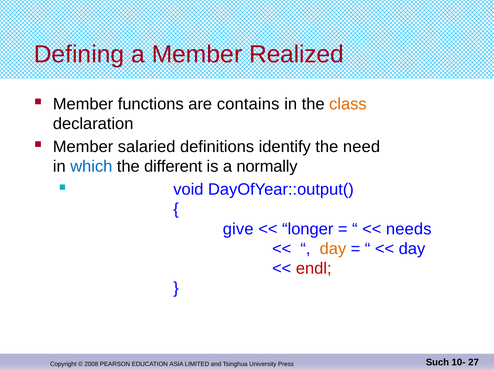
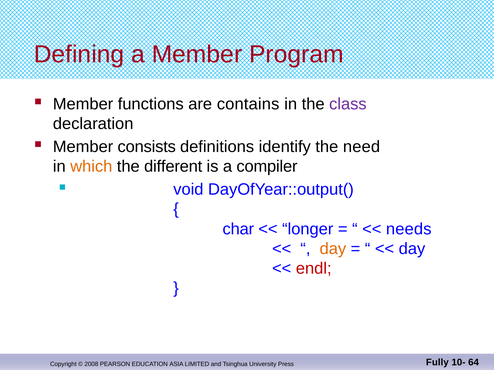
Realized: Realized -> Program (296, 54)
class colour: orange -> purple (348, 104)
salaried: salaried -> consists (147, 147)
which colour: blue -> orange (91, 167)
normally: normally -> compiler (267, 167)
give: give -> char (238, 229)
Such: Such -> Fully (437, 363)
27: 27 -> 64 (474, 363)
